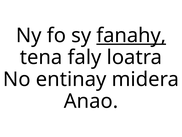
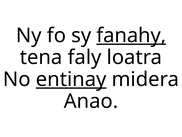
entinay underline: none -> present (71, 79)
